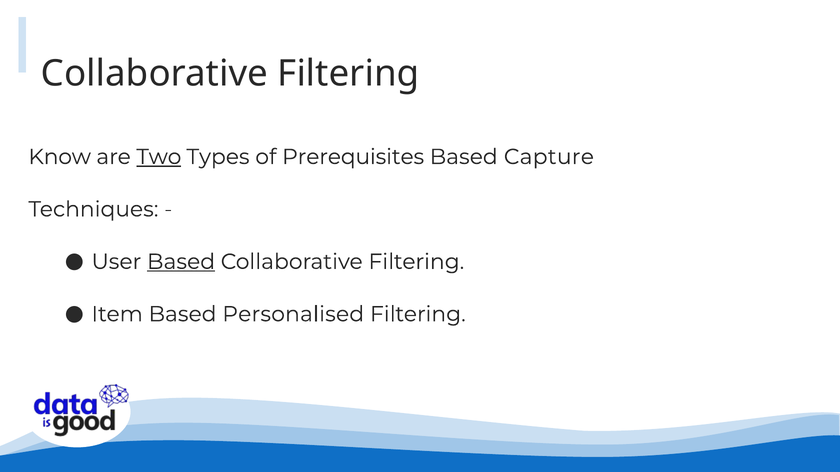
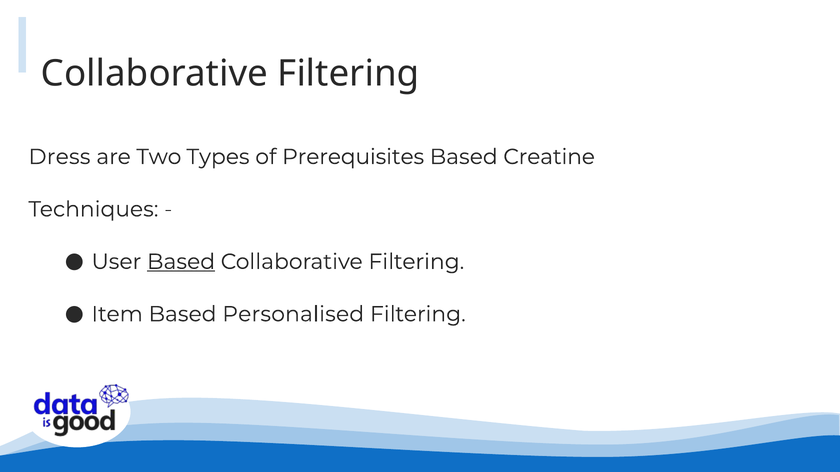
Know: Know -> Dress (59, 157)
Two underline: present -> none (159, 157)
Capture: Capture -> Creatine (549, 157)
